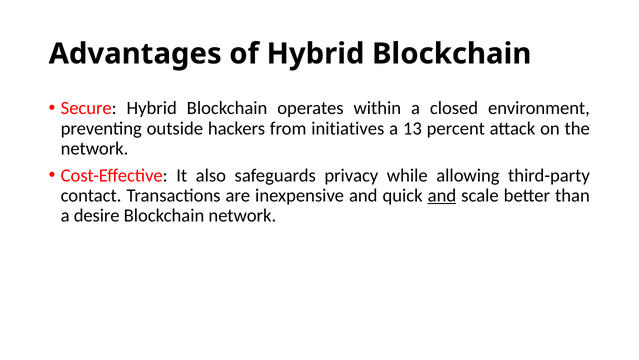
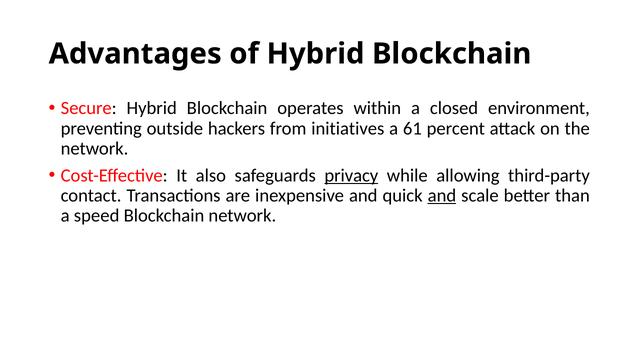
13: 13 -> 61 (412, 128)
privacy underline: none -> present (351, 175)
desire: desire -> speed (97, 215)
